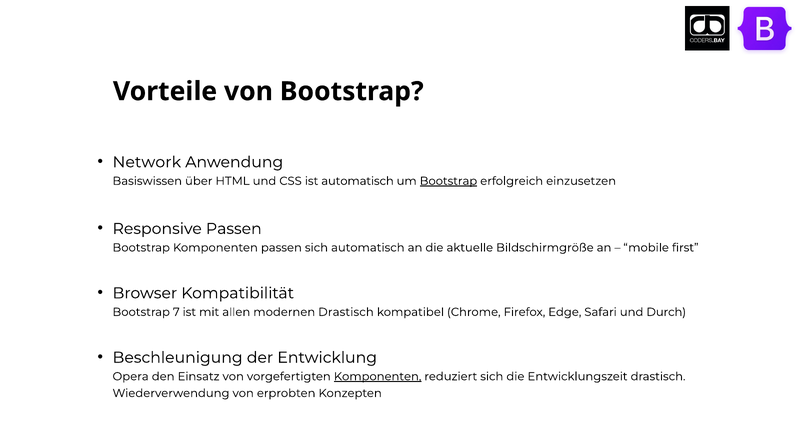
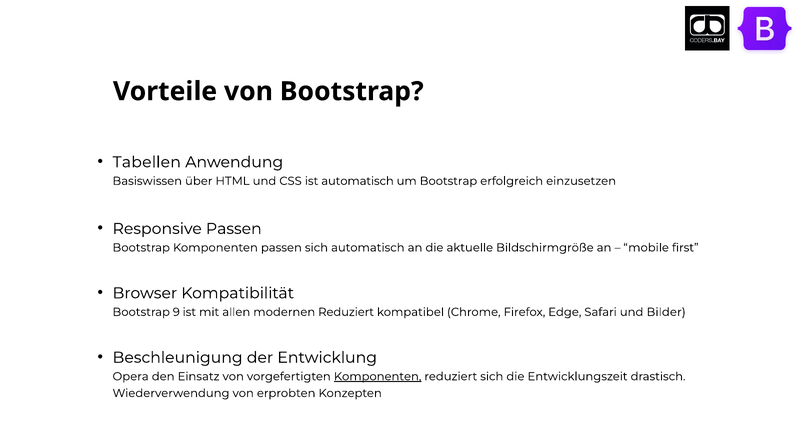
Network: Network -> Tabellen (147, 162)
Bootstrap underline: present -> none (448, 181)
7: 7 -> 9 (176, 312)
modernen Drastisch: Drastisch -> Reduziert (346, 312)
Durch: Durch -> Bilder (666, 312)
